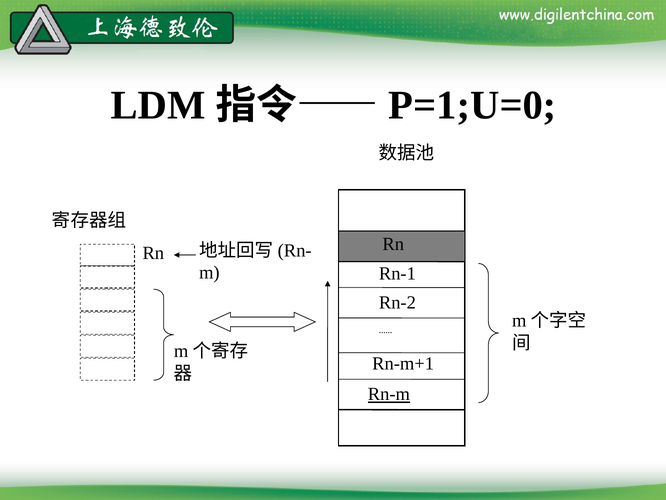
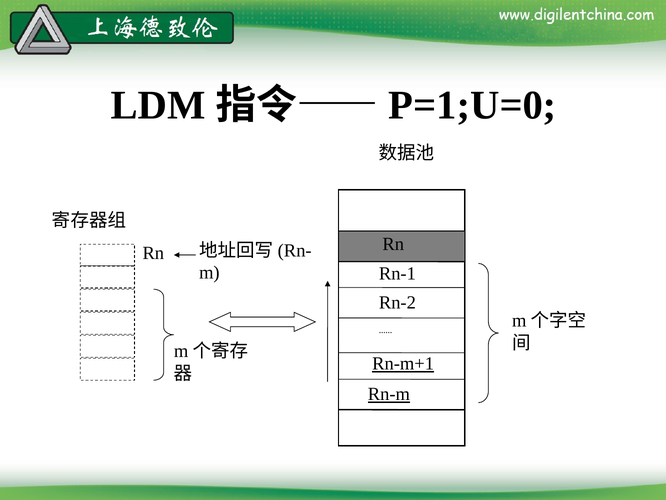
Rn-m+1 underline: none -> present (403, 363)
